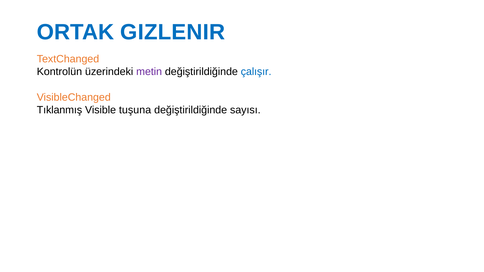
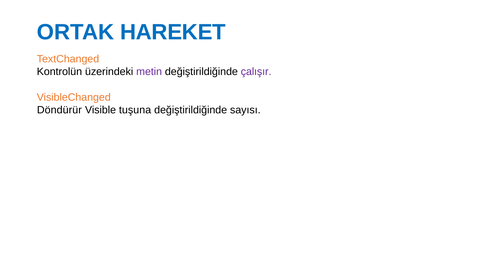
GIZLENIR: GIZLENIR -> HAREKET (173, 32)
çalışır colour: blue -> purple (256, 72)
Tıklanmış: Tıklanmış -> Döndürür (59, 110)
